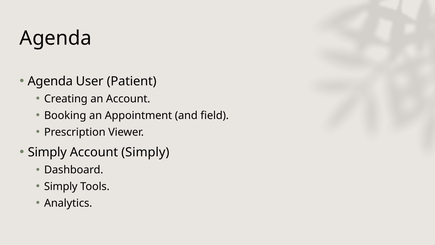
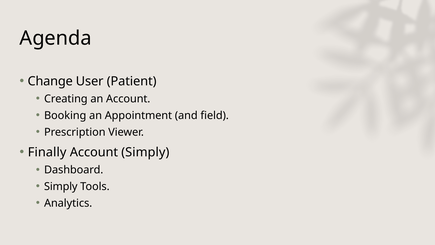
Agenda: Agenda -> Change (50, 81)
Simply: Simply -> Finally (47, 152)
